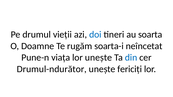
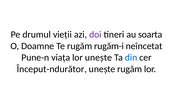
doi colour: blue -> purple (95, 35)
soarta-i: soarta-i -> rugăm-i (109, 46)
Drumul-ndurător: Drumul-ndurător -> Început-ndurător (52, 69)
unește fericiți: fericiți -> rugăm (130, 69)
